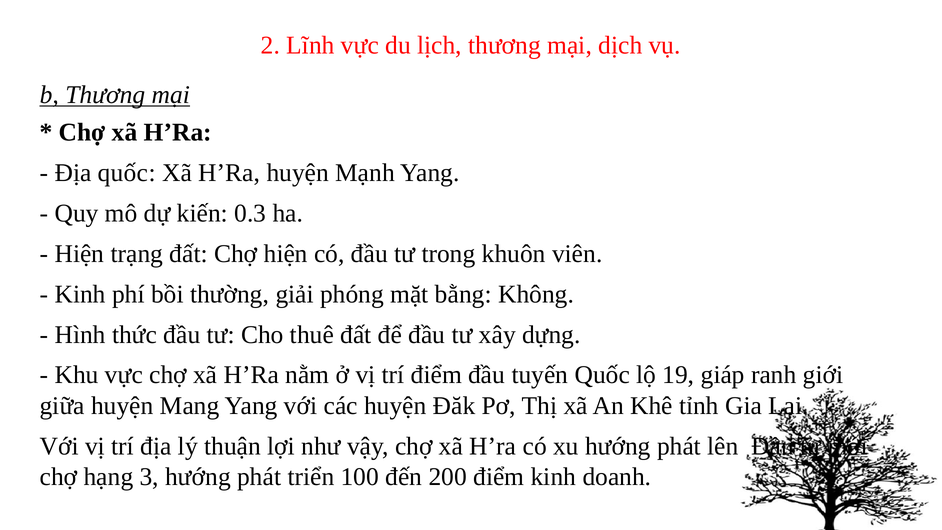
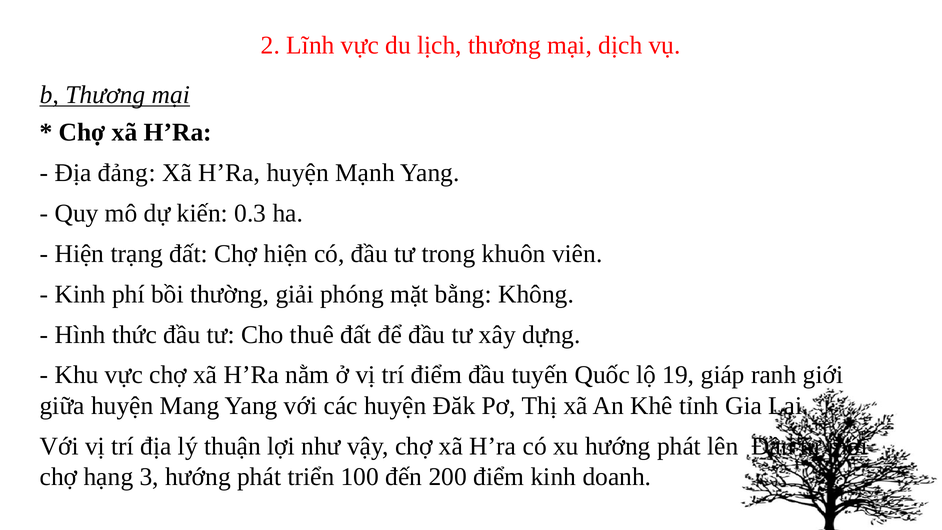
Địa quốc: quốc -> đảng (127, 173)
